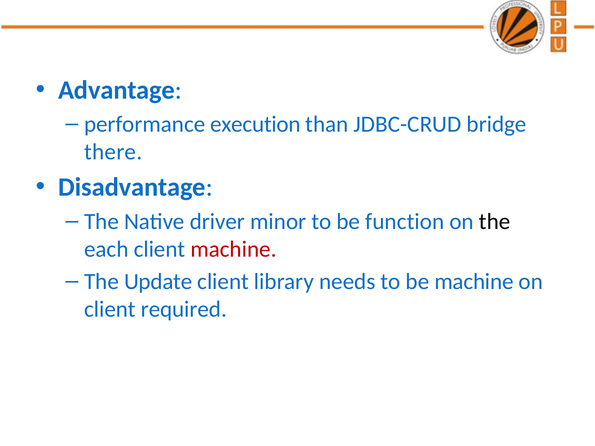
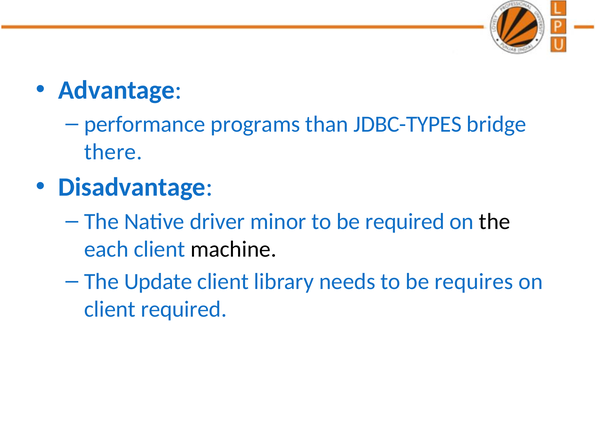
execution: execution -> programs (255, 124)
JDBC-CRUD: JDBC-CRUD -> JDBC-TYPES (408, 124)
be function: function -> required (405, 222)
machine colour: red -> black (233, 249)
be machine: machine -> requires (474, 282)
